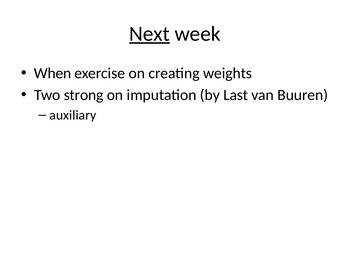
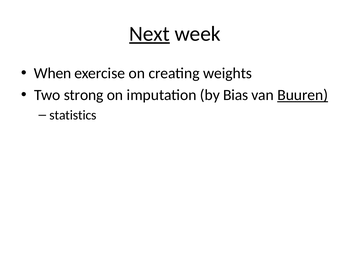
Last: Last -> Bias (236, 95)
Buuren underline: none -> present (303, 95)
auxiliary: auxiliary -> statistics (73, 115)
